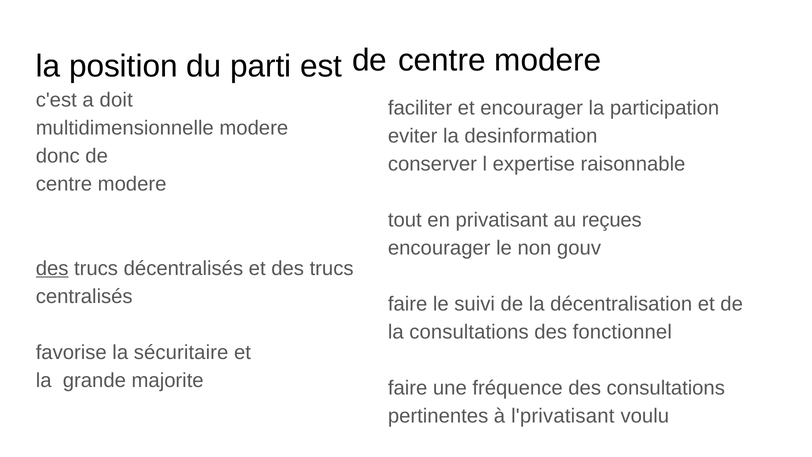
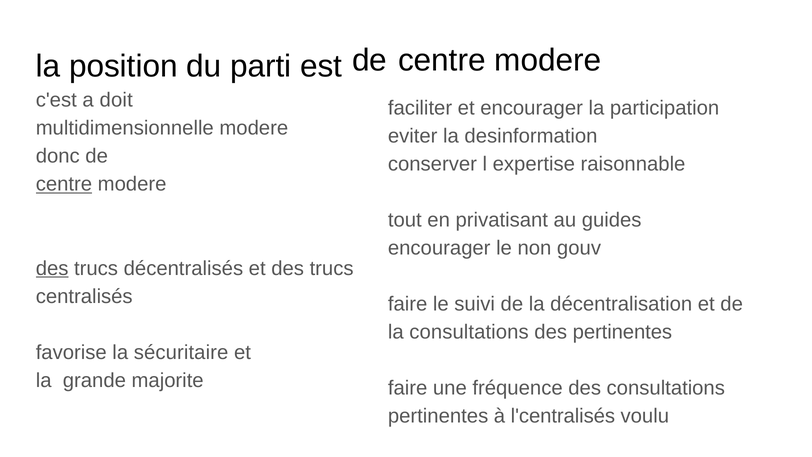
centre underline: none -> present (64, 184)
reçues: reçues -> guides (612, 220)
des fonctionnel: fonctionnel -> pertinentes (622, 332)
l'privatisant: l'privatisant -> l'centralisés (563, 416)
